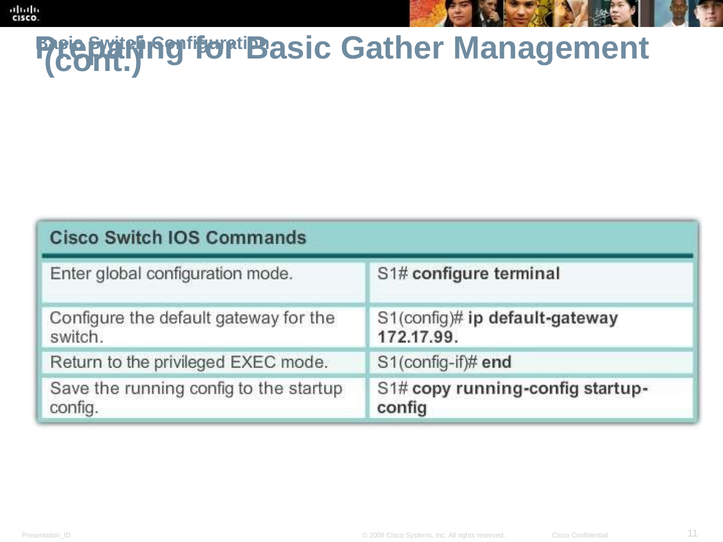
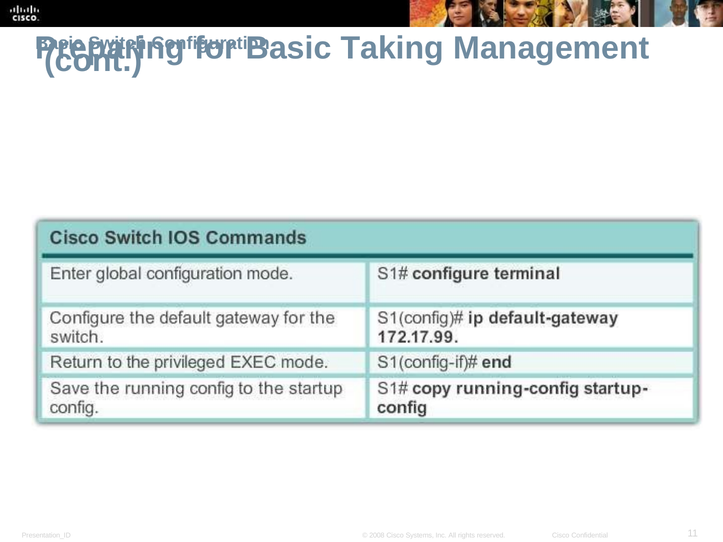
Gather: Gather -> Taking (392, 48)
